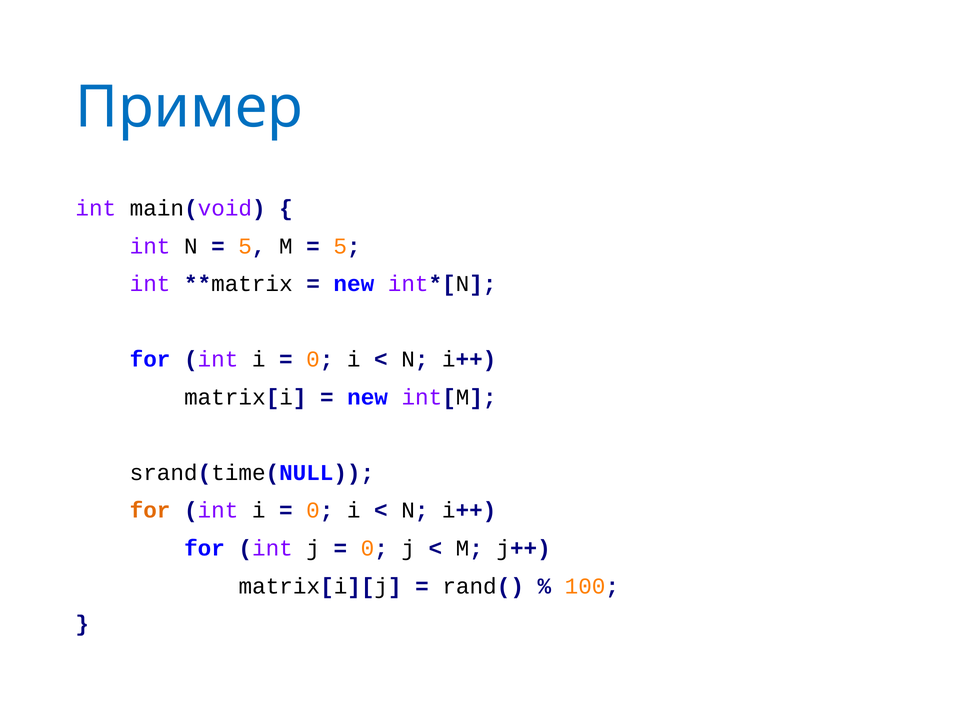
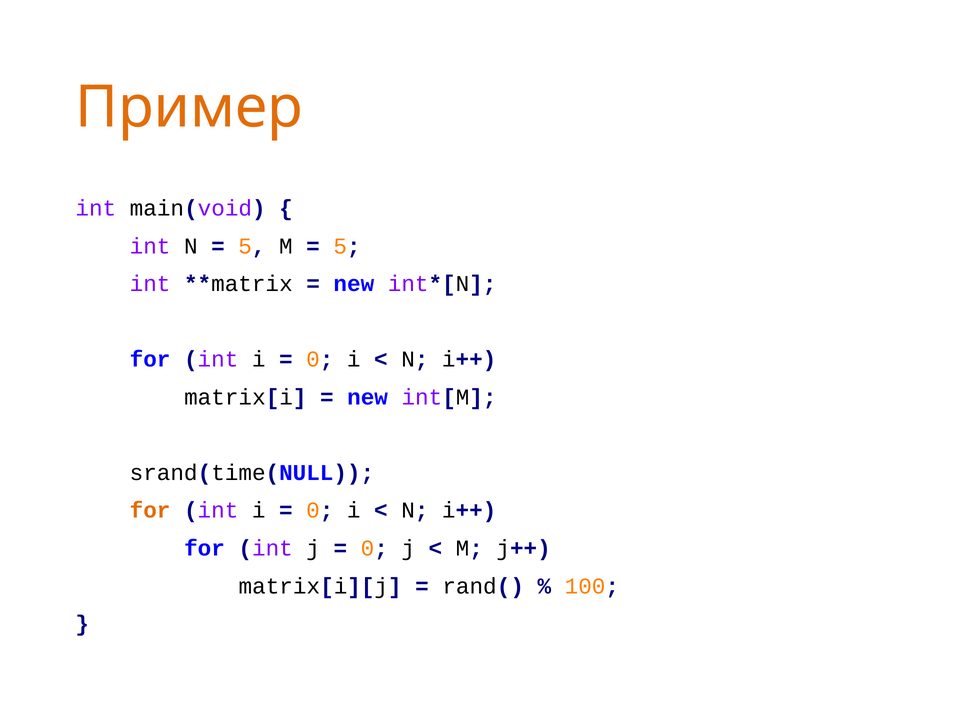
Пример colour: blue -> orange (189, 107)
